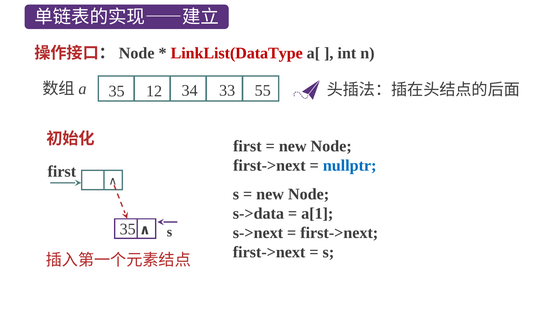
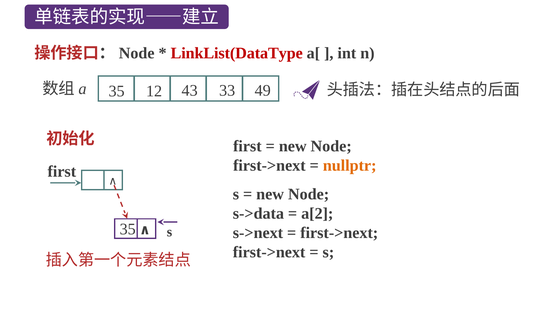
34: 34 -> 43 (190, 91)
55: 55 -> 49 (263, 91)
nullptr colour: blue -> orange (350, 166)
a[1: a[1 -> a[2 (317, 214)
